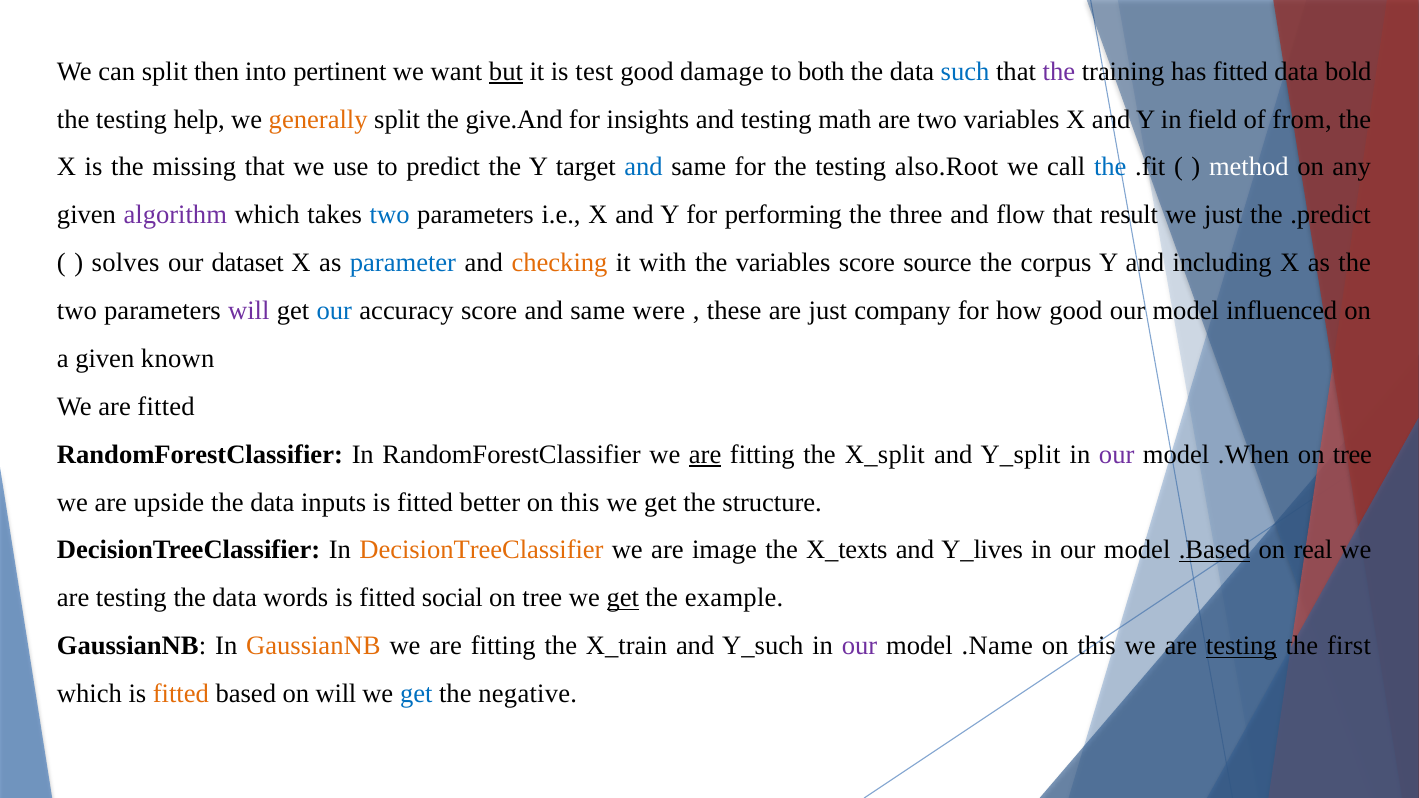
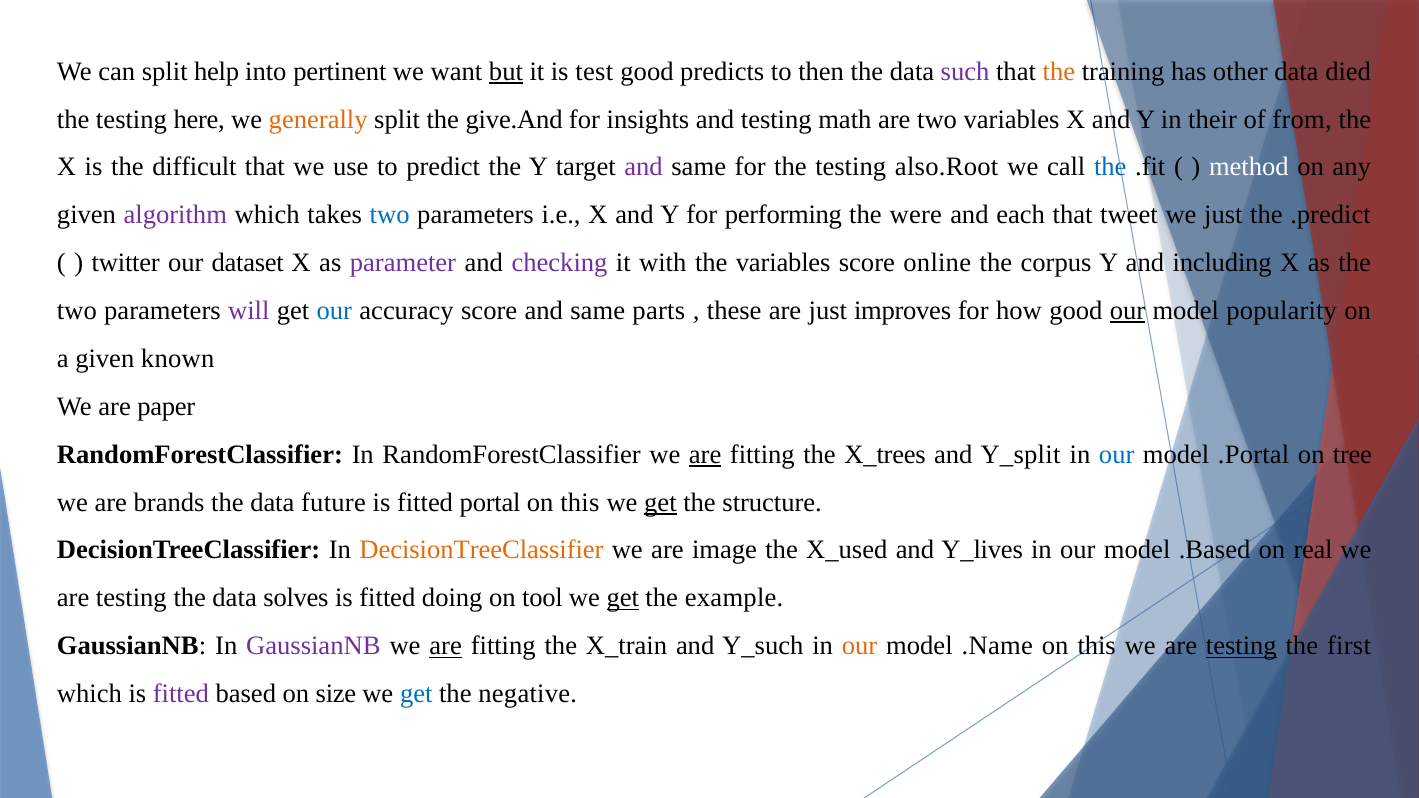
then: then -> help (217, 71)
damage: damage -> predicts (722, 71)
both: both -> then (821, 71)
such colour: blue -> purple (965, 71)
the colour: purple -> orange (1059, 71)
has fitted: fitted -> other (1240, 71)
bold: bold -> died (1348, 71)
help: help -> here (199, 119)
field: field -> their (1213, 119)
missing: missing -> difficult (194, 167)
and colour: blue -> purple (644, 167)
three: three -> were (916, 215)
flow: flow -> each (1021, 215)
result: result -> tweet (1129, 215)
solves: solves -> twitter (126, 263)
parameter colour: blue -> purple (403, 263)
checking colour: orange -> purple (560, 263)
source: source -> online (937, 263)
were: were -> parts (659, 311)
company: company -> improves (903, 311)
our underline: none -> present (1127, 311)
influenced: influenced -> popularity (1282, 311)
are fitted: fitted -> paper (166, 407)
X_split: X_split -> X_trees (885, 455)
our colour: purple -> blue (1117, 455)
.When: .When -> .Portal (1254, 455)
upside: upside -> brands (169, 502)
inputs: inputs -> future (333, 502)
better: better -> portal (490, 502)
get underline: none -> present (660, 502)
X_texts: X_texts -> X_used (847, 550)
.Based underline: present -> none (1215, 550)
words: words -> solves (296, 598)
social: social -> doing (452, 598)
tree: tree -> tool (542, 598)
GaussianNB colour: orange -> purple (313, 646)
are underline: none -> present (446, 646)
our colour: purple -> orange (860, 646)
fitted colour: orange -> purple (181, 694)
on will: will -> size (336, 694)
